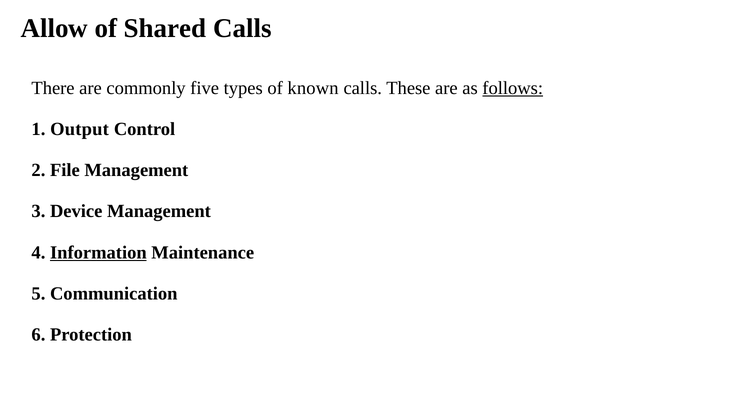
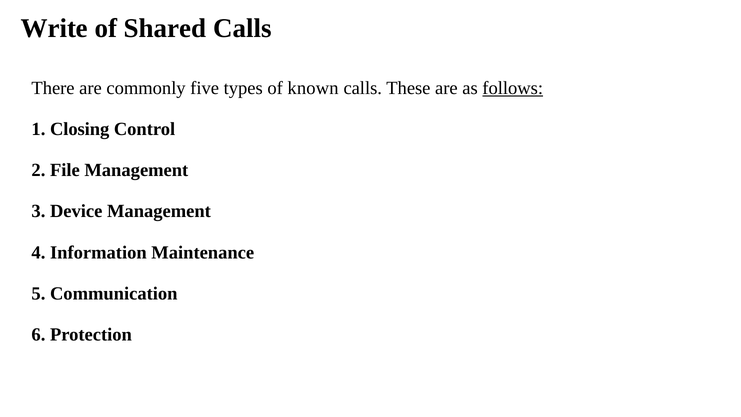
Allow: Allow -> Write (54, 28)
Output: Output -> Closing (80, 129)
Information underline: present -> none (98, 252)
